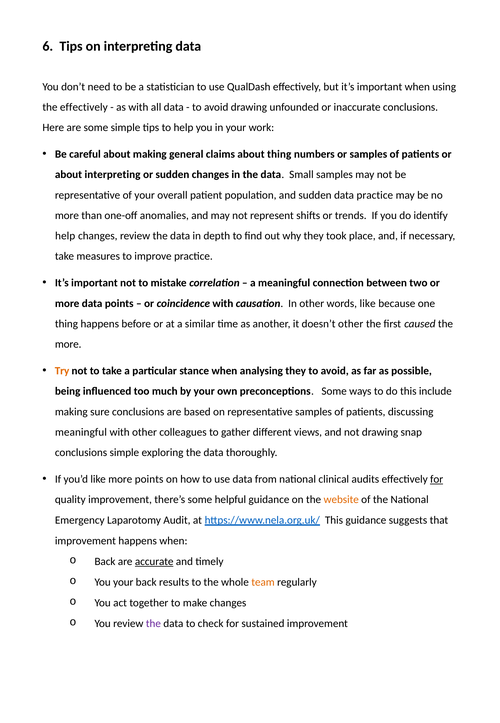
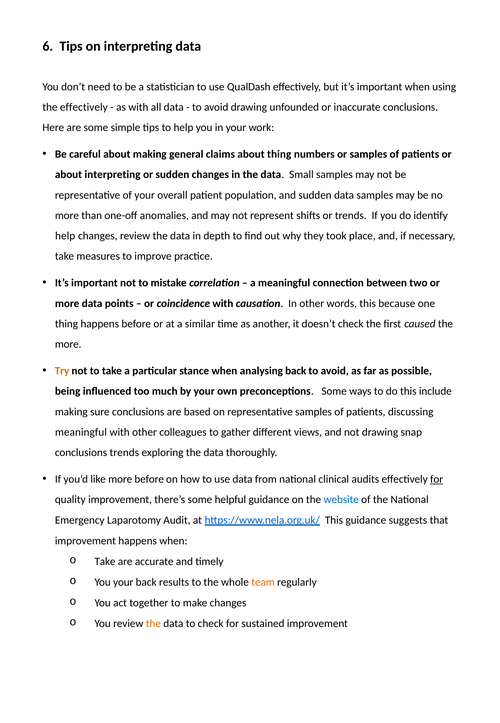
data practice: practice -> samples (375, 195)
words like: like -> this (368, 303)
doesn’t other: other -> check (351, 323)
analysing they: they -> back (296, 370)
conclusions simple: simple -> trends (124, 452)
more points: points -> before (149, 479)
website colour: orange -> blue (341, 499)
Back: Back -> Take (105, 561)
accurate underline: present -> none (154, 561)
the colour: purple -> orange (153, 623)
